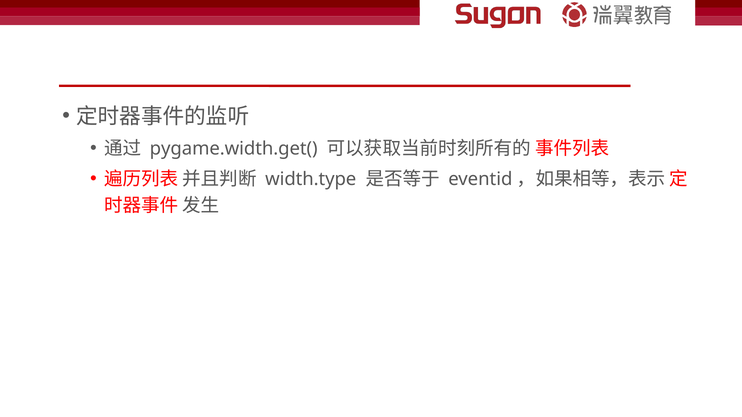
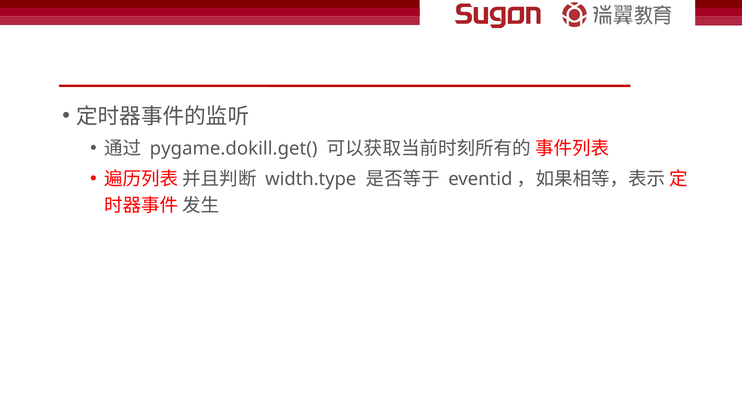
pygame.width.get(: pygame.width.get( -> pygame.dokill.get( (234, 149)
